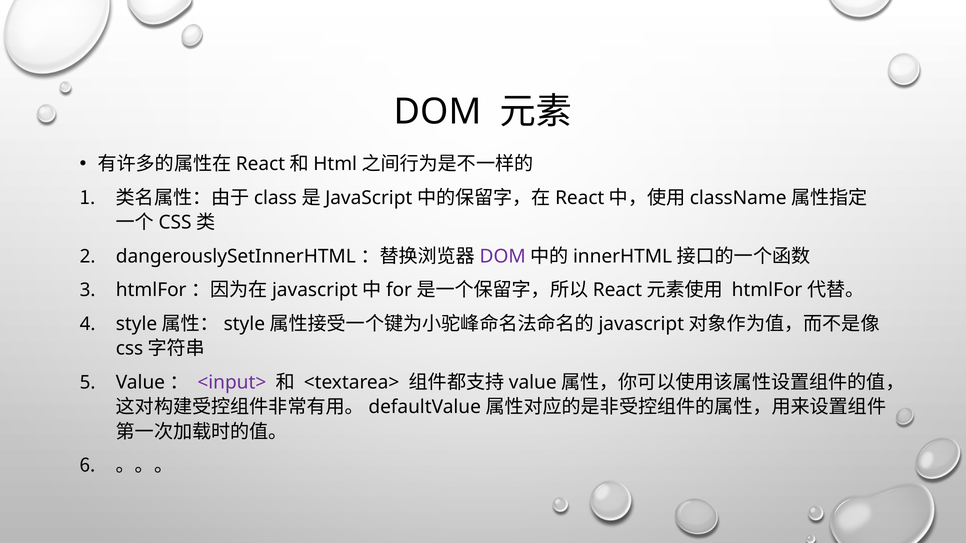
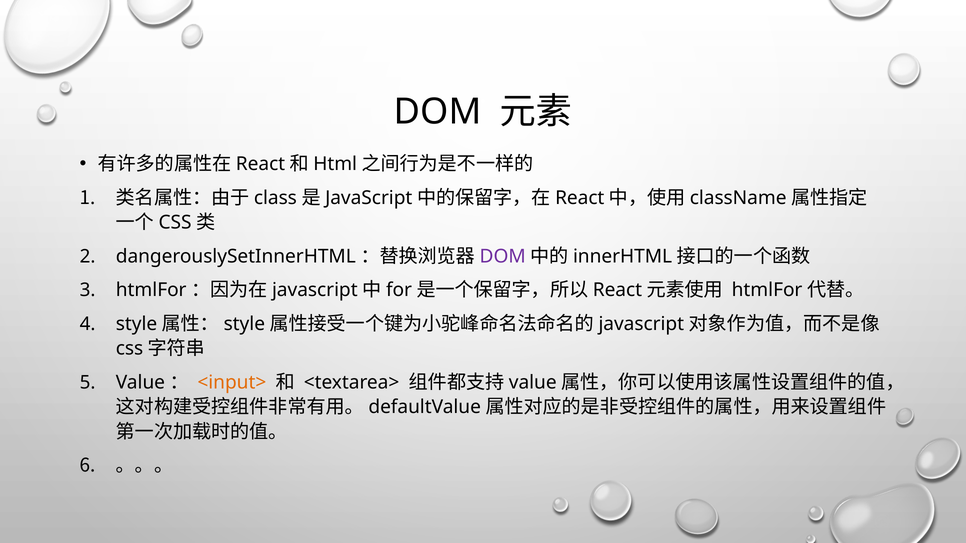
<input> colour: purple -> orange (232, 383)
